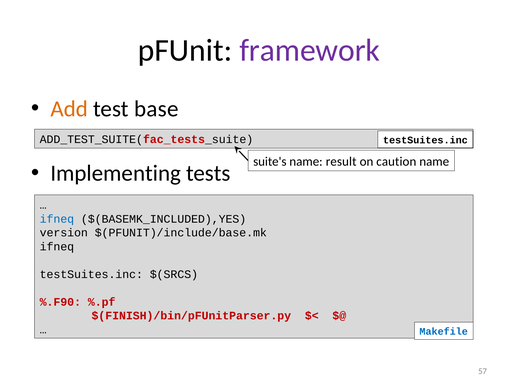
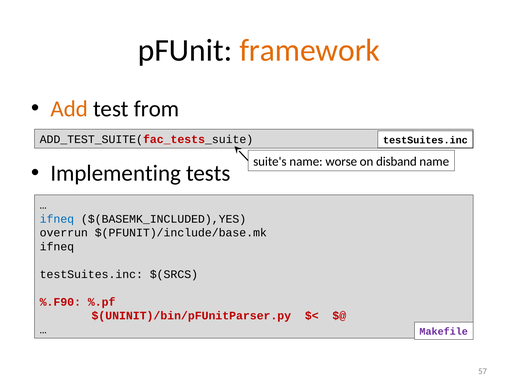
framework colour: purple -> orange (310, 50)
base: base -> from (157, 109)
result: result -> worse (341, 161)
caution: caution -> disband (396, 161)
version: version -> overrun (64, 233)
$(FINISH)/bin/pFUnitParser.py: $(FINISH)/bin/pFUnitParser.py -> $(UNINIT)/bin/pFUnitParser.py (191, 315)
Makefile colour: blue -> purple (444, 331)
